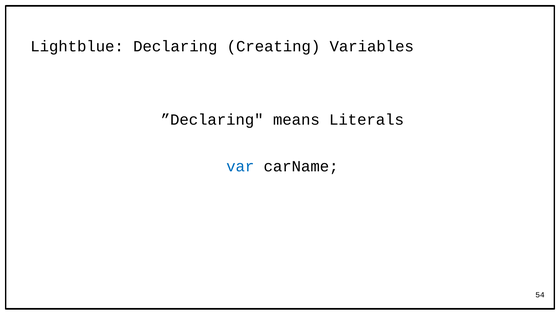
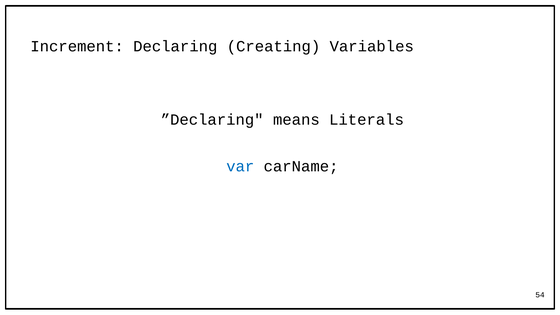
Lightblue: Lightblue -> Increment (77, 46)
